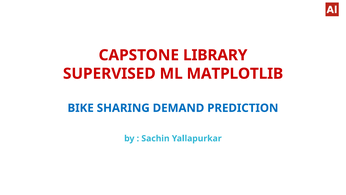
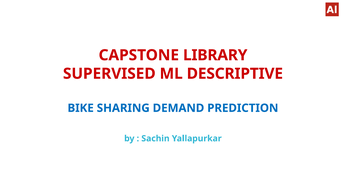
MATPLOTLIB: MATPLOTLIB -> DESCRIPTIVE (235, 74)
